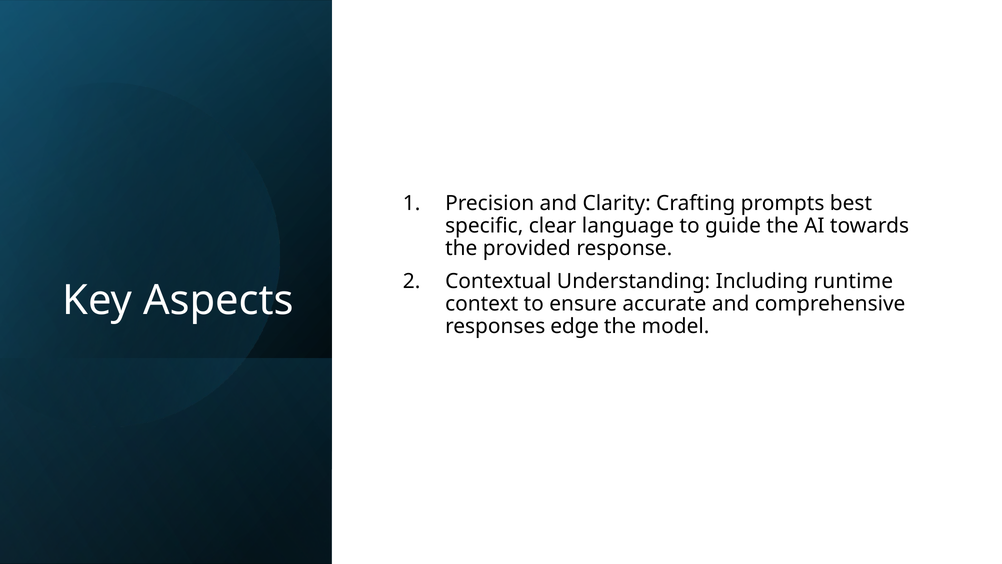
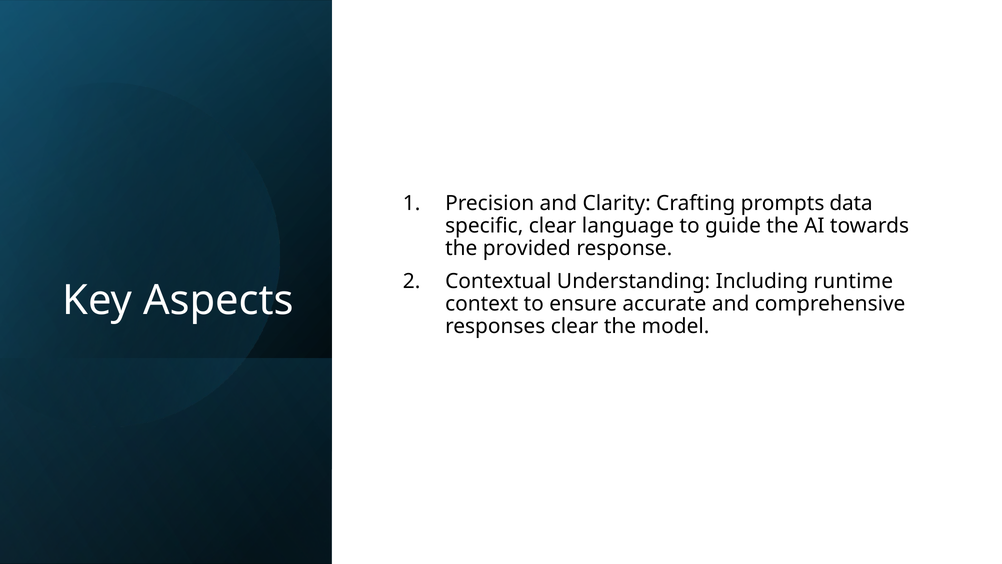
best: best -> data (851, 203)
responses edge: edge -> clear (575, 326)
